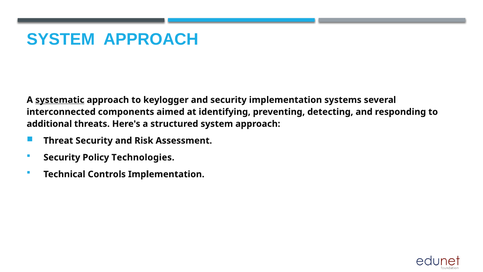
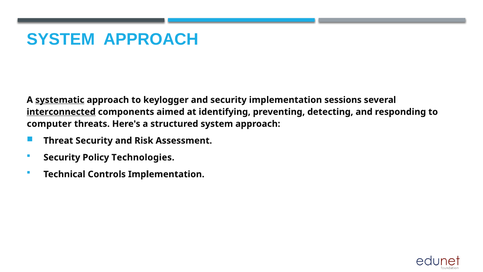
systems: systems -> sessions (343, 100)
interconnected underline: none -> present (61, 112)
additional: additional -> computer (49, 124)
